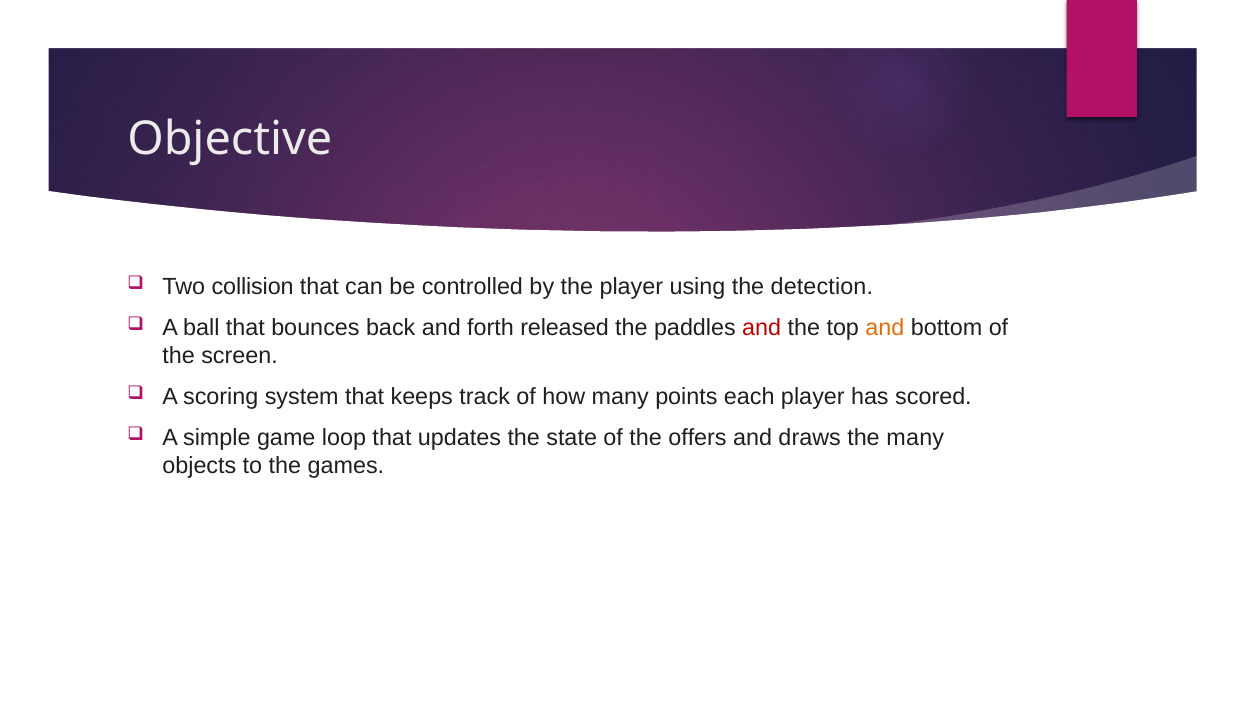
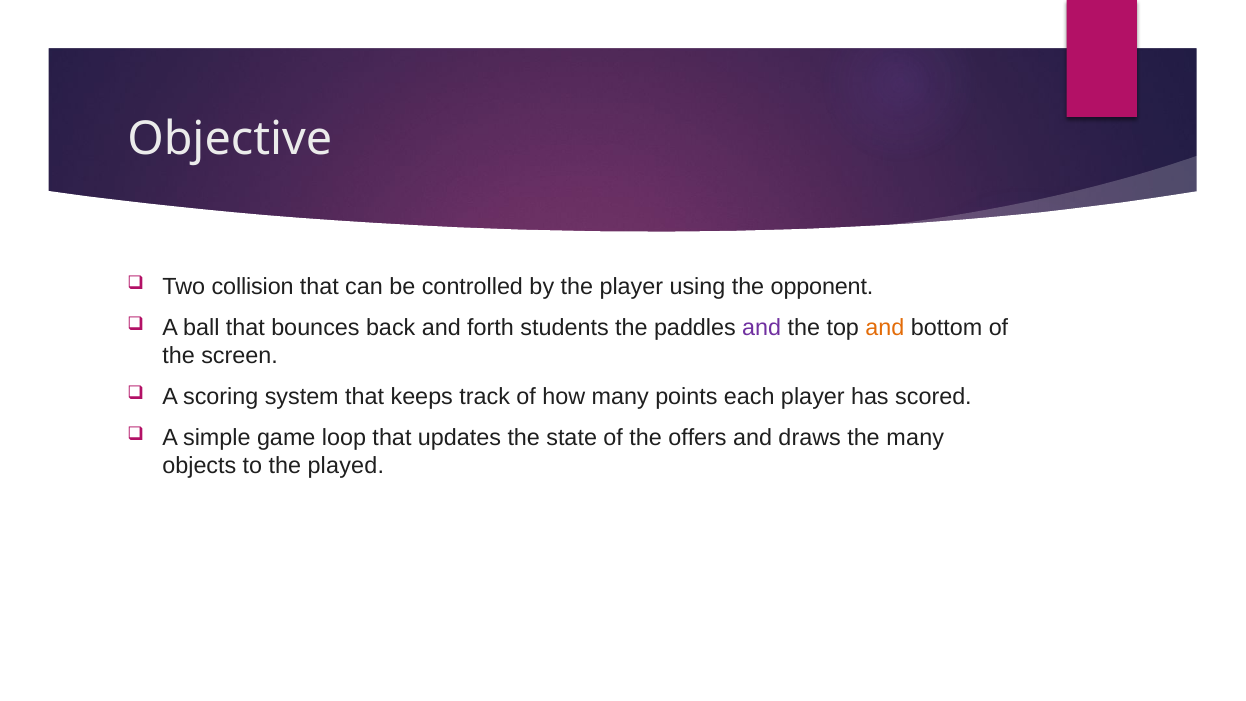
detection: detection -> opponent (822, 286)
released: released -> students (565, 327)
and colour: red -> purple (762, 327)
games: games -> played (346, 466)
